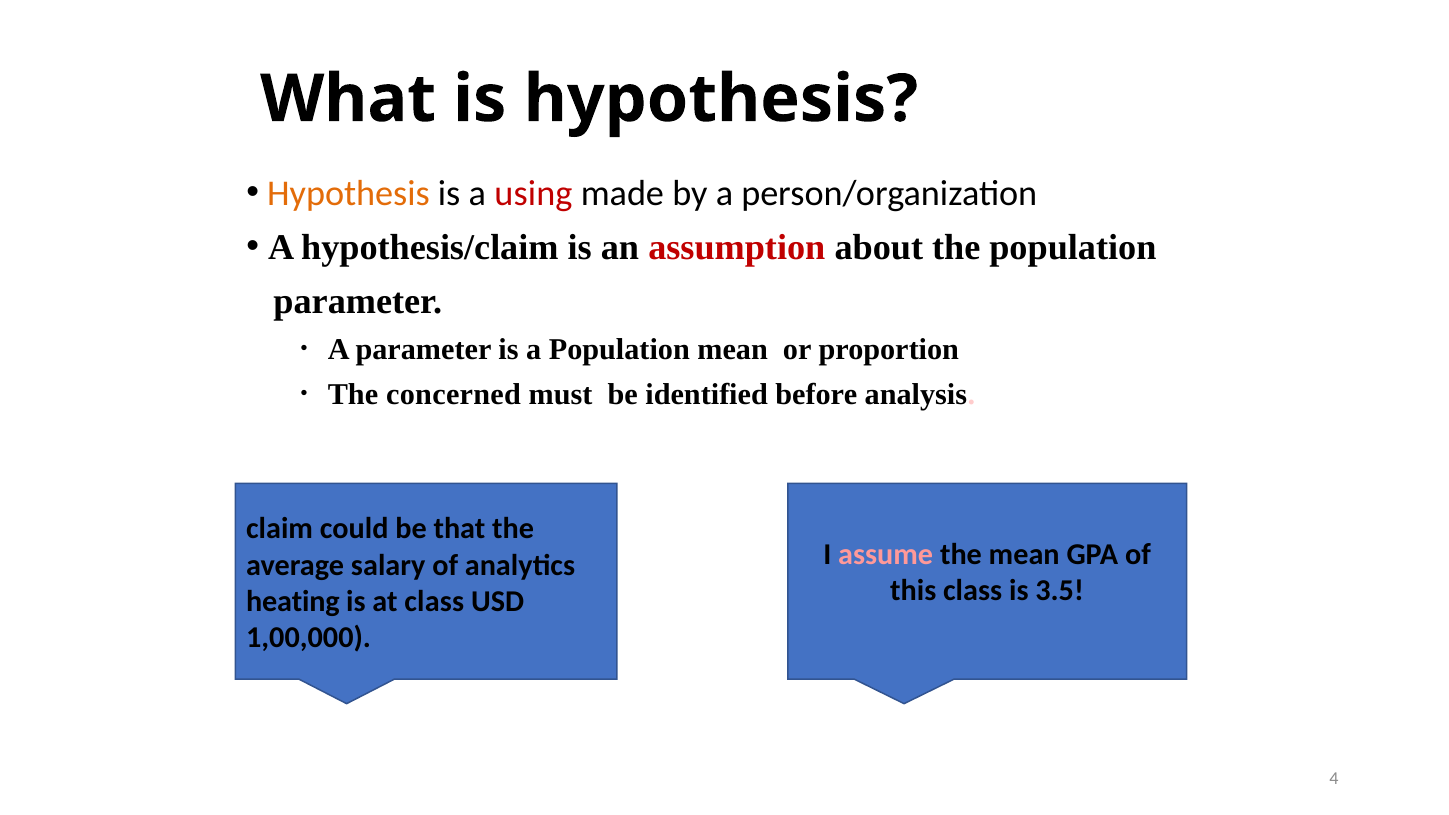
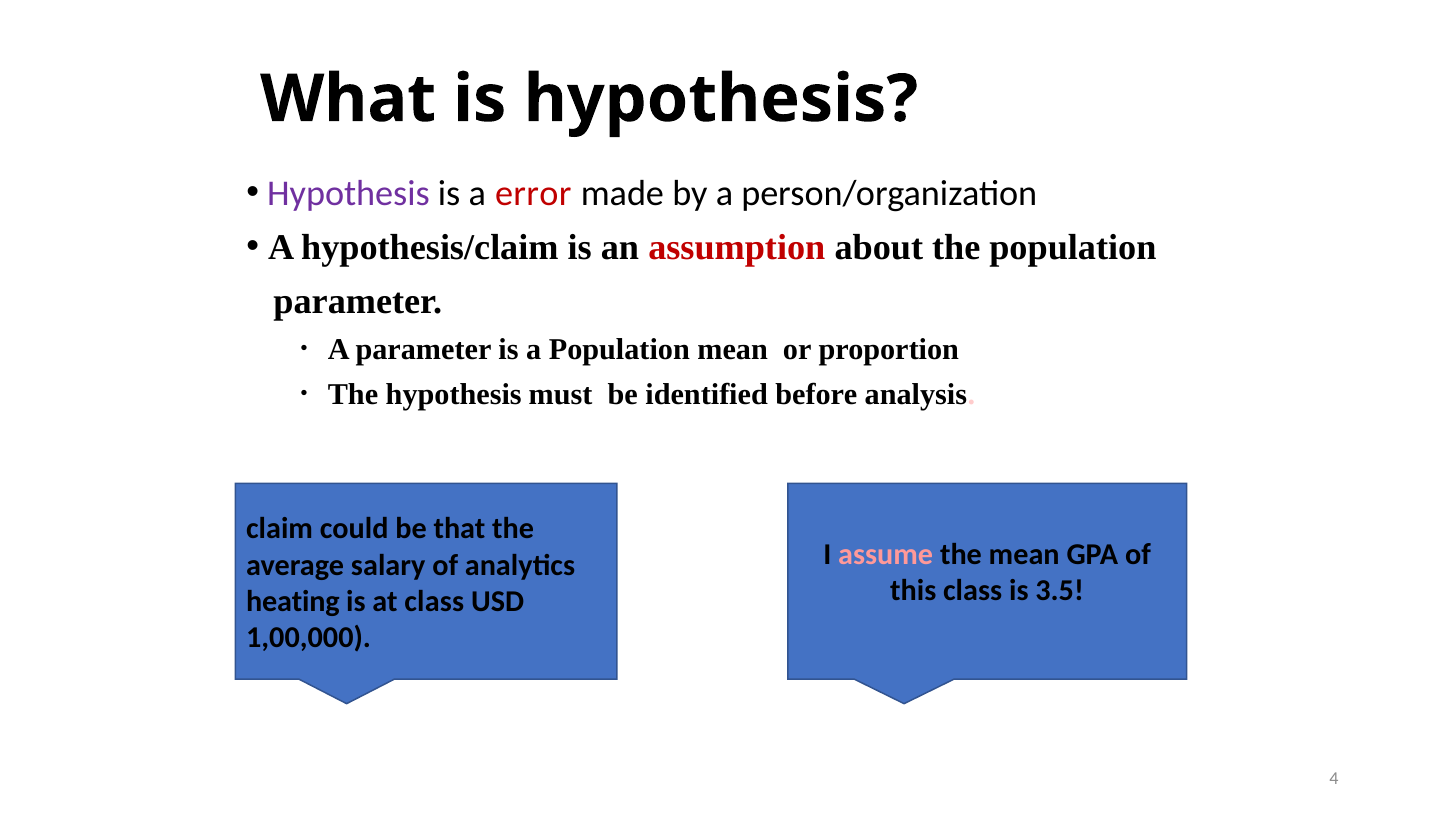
Hypothesis colour: orange -> purple (348, 193)
using: using -> error (533, 193)
The concerned: concerned -> hypothesis (454, 394)
